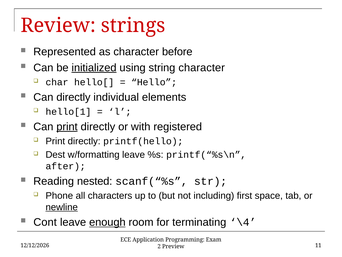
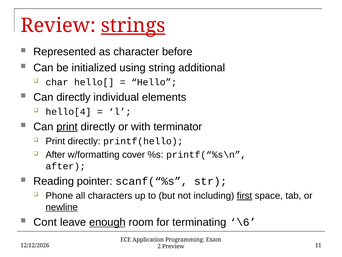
strings underline: none -> present (133, 25)
initialized underline: present -> none (94, 68)
string character: character -> additional (202, 68)
hello[1: hello[1 -> hello[4 (68, 111)
registered: registered -> terminator (178, 126)
Dest: Dest -> After (55, 155)
w/formatting leave: leave -> cover (134, 155)
nested: nested -> pointer (95, 181)
first underline: none -> present (244, 195)
\4: \4 -> \6 (243, 222)
